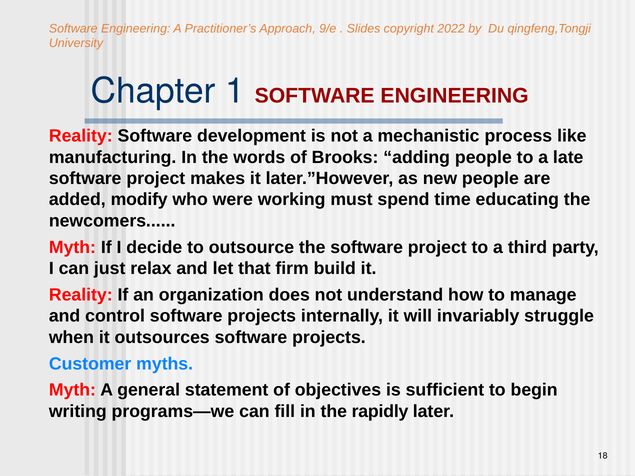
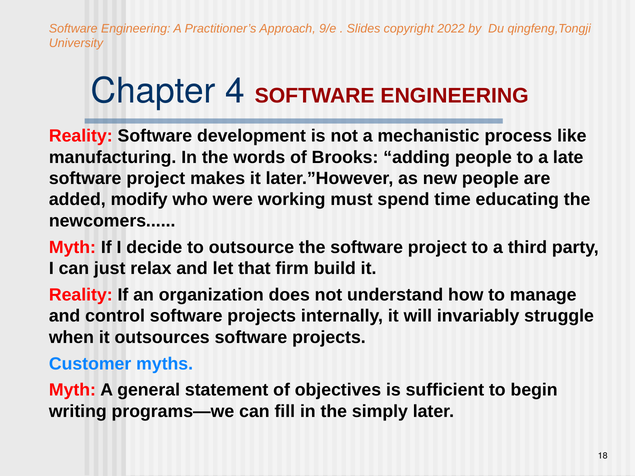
1: 1 -> 4 (235, 91)
rapidly: rapidly -> simply (380, 412)
